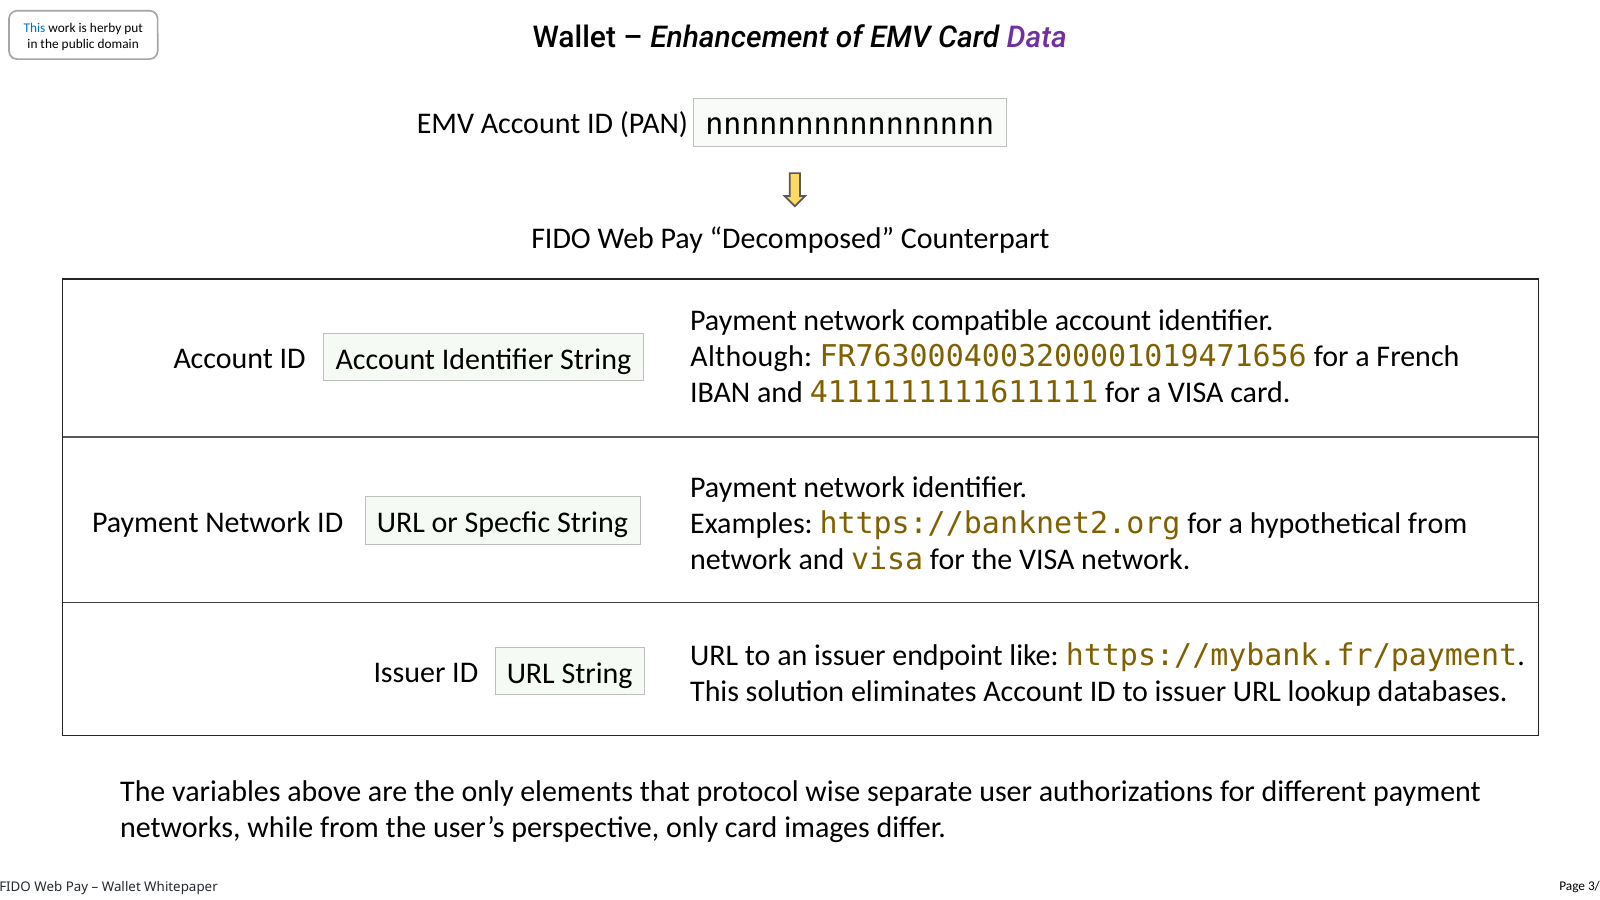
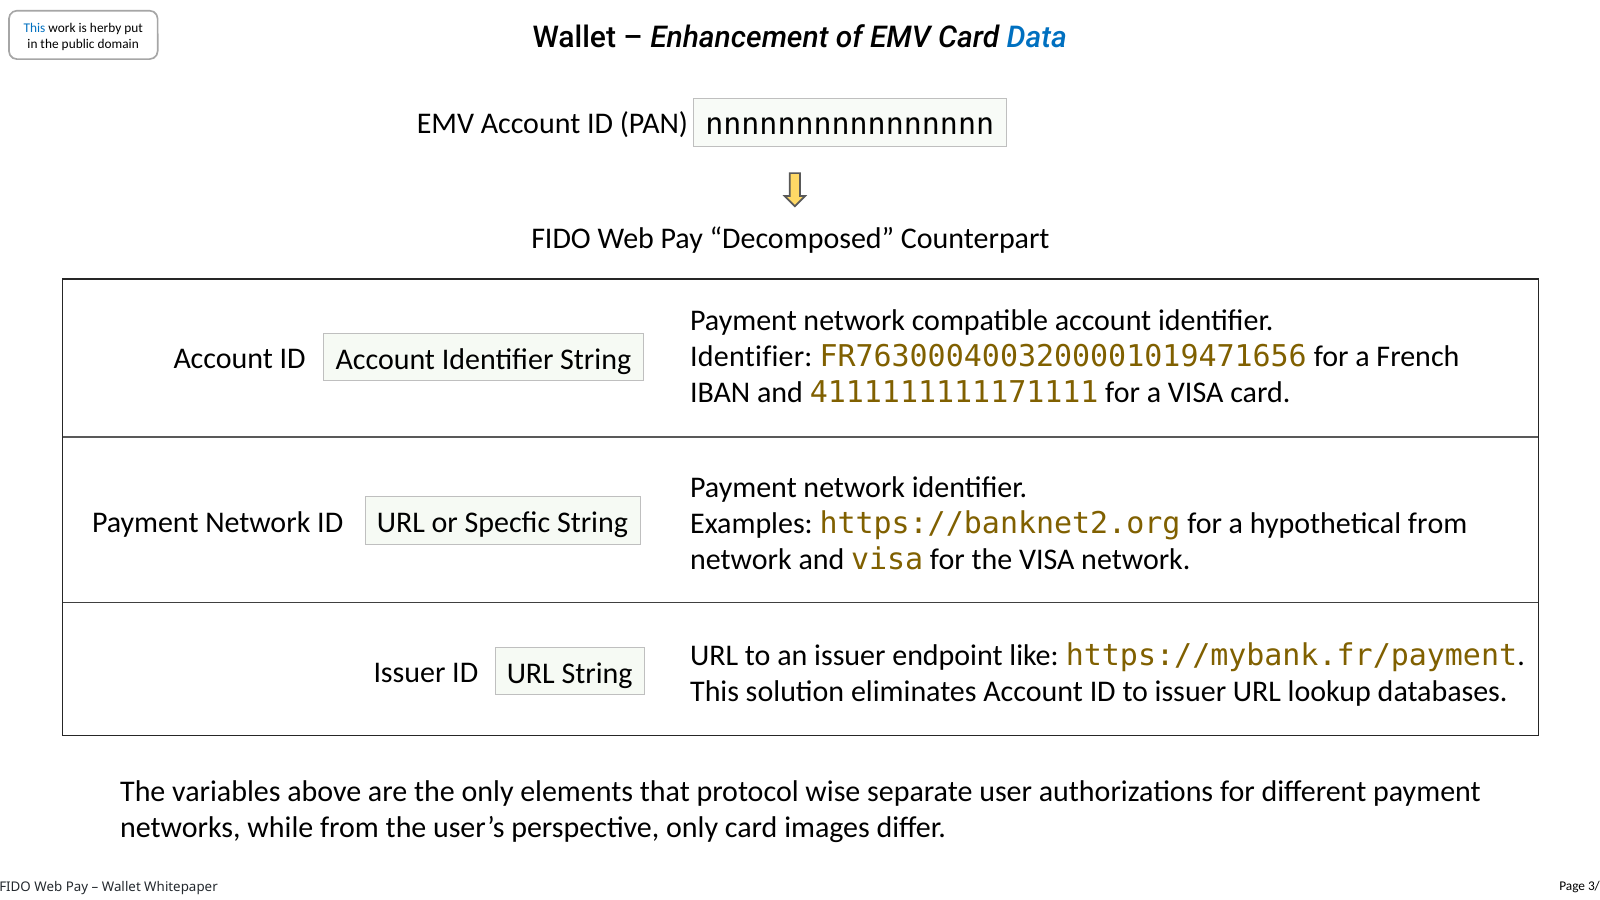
Data colour: purple -> blue (1037, 38)
Although: Although -> Identifier (751, 357)
4111111111611111: 4111111111611111 -> 4111111111171111 (954, 393)
